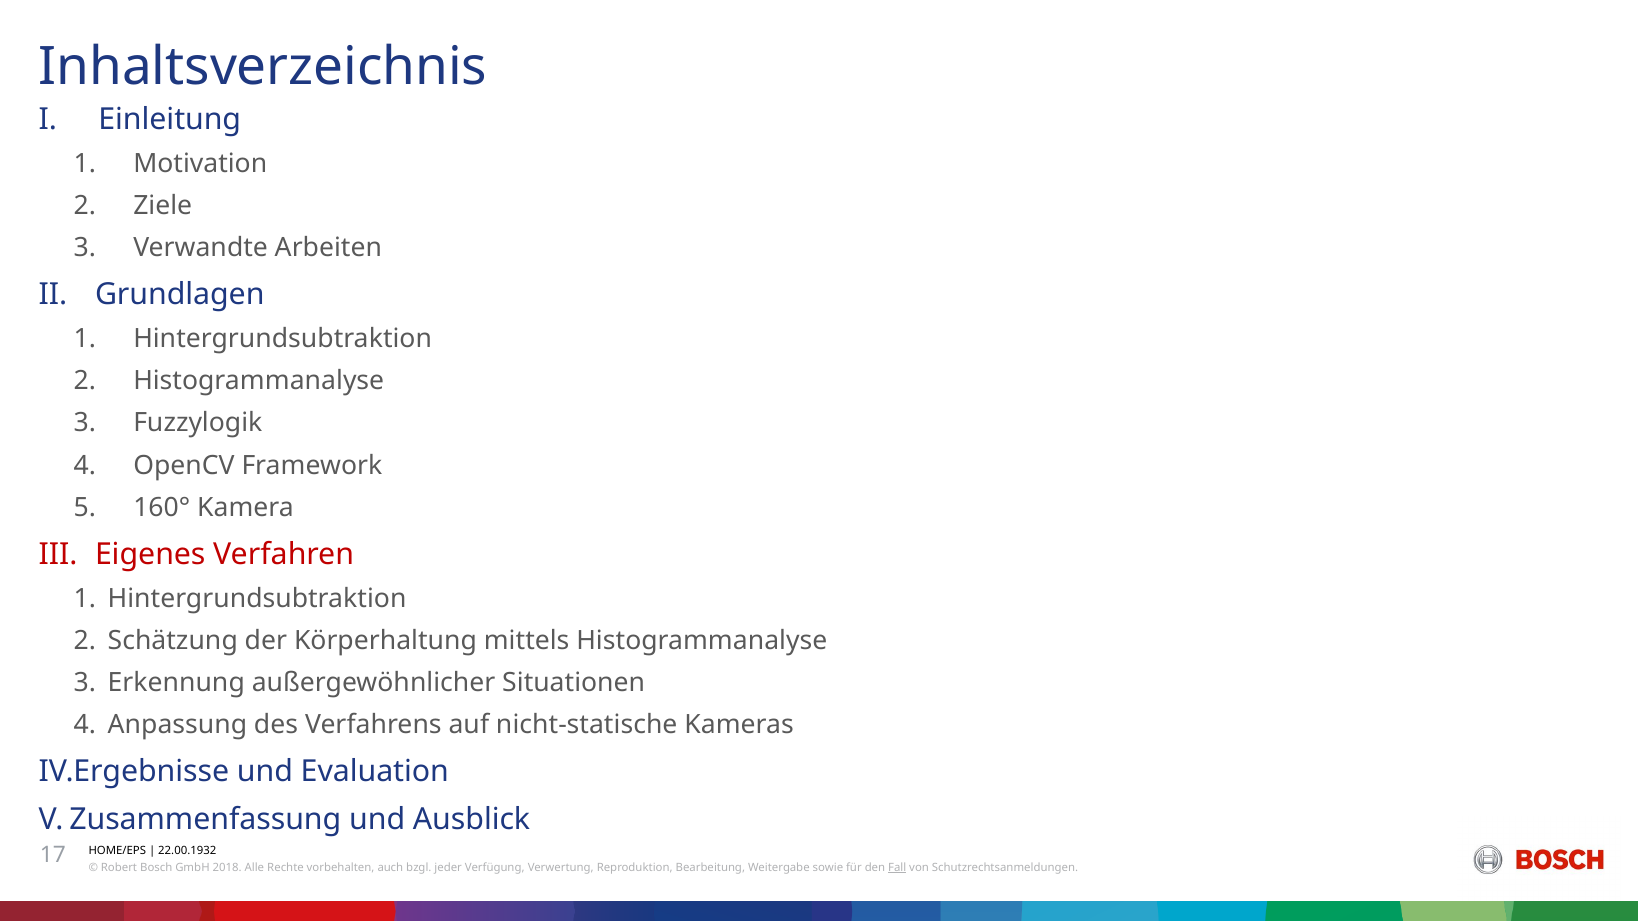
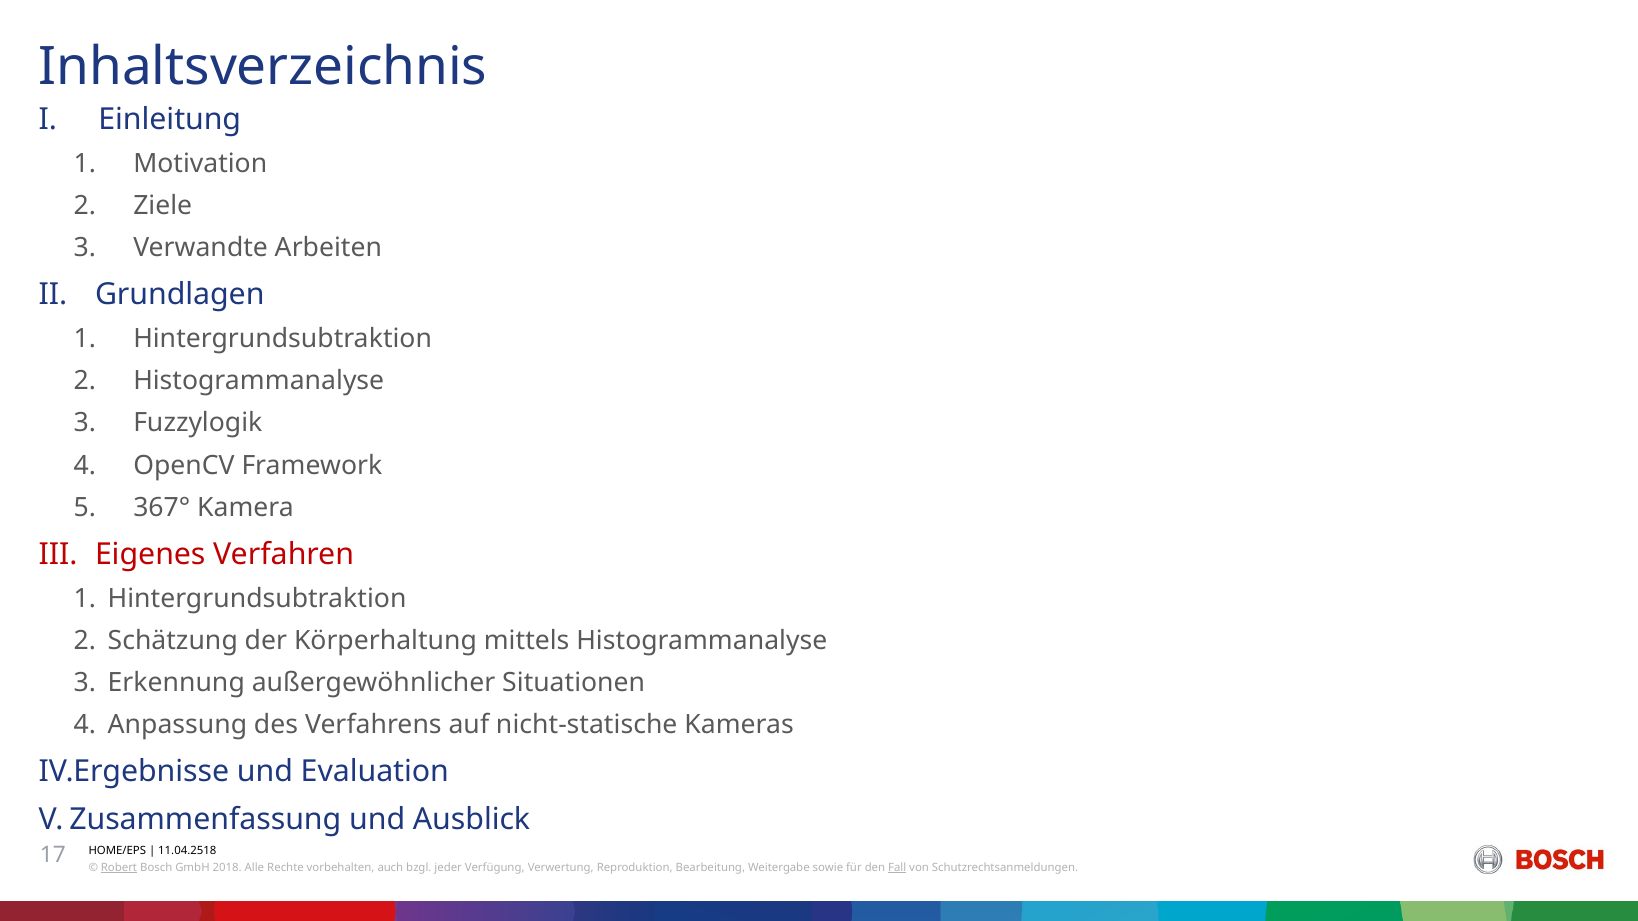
160°: 160° -> 367° (162, 508)
22.00.1932: 22.00.1932 -> 11.04.2518 (187, 851)
Robert underline: none -> present (119, 868)
